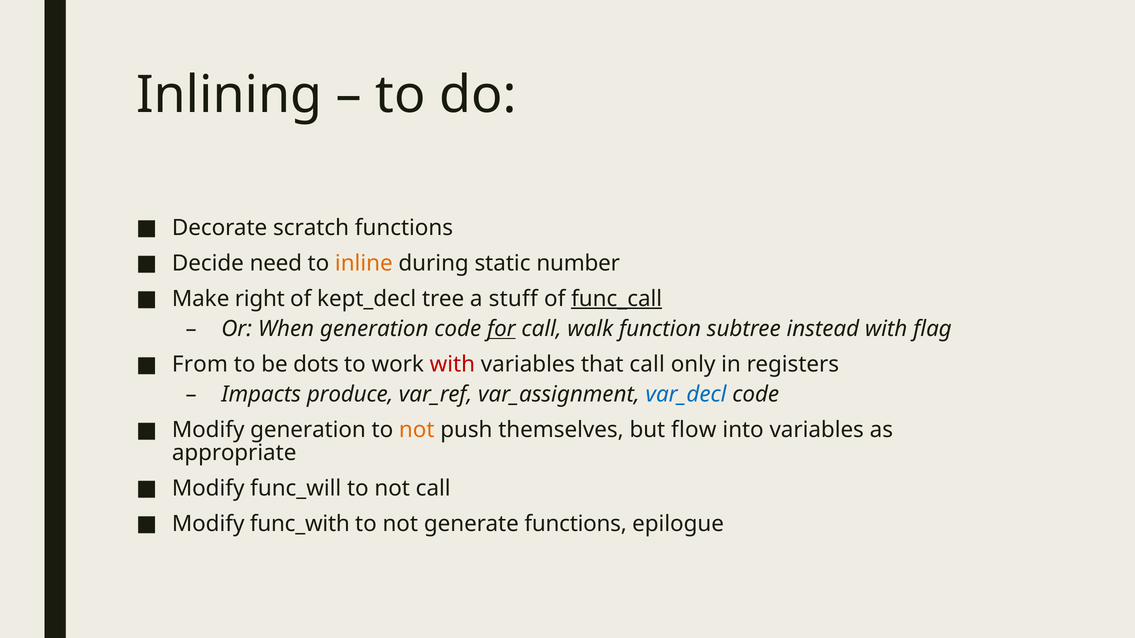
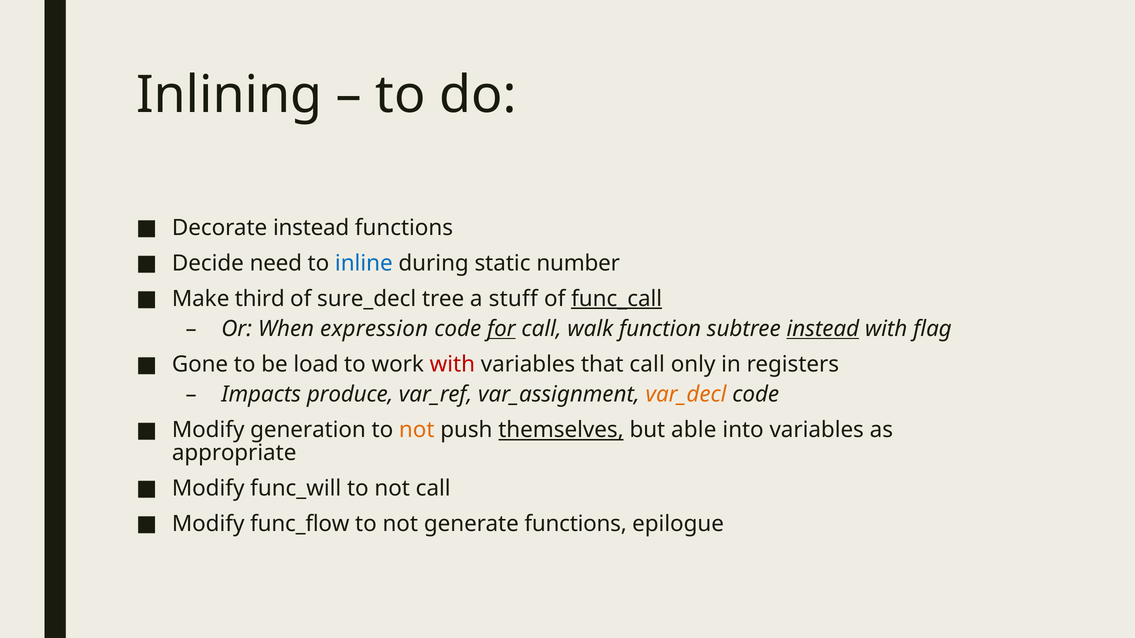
Decorate scratch: scratch -> instead (311, 228)
inline colour: orange -> blue (364, 263)
right: right -> third (260, 299)
kept_decl: kept_decl -> sure_decl (367, 299)
When generation: generation -> expression (374, 329)
instead underline: none -> present (823, 329)
From: From -> Gone (200, 365)
dots: dots -> load (316, 365)
var_decl colour: blue -> orange (686, 395)
themselves underline: none -> present (561, 430)
flow: flow -> able (694, 430)
func_with: func_with -> func_flow (300, 524)
